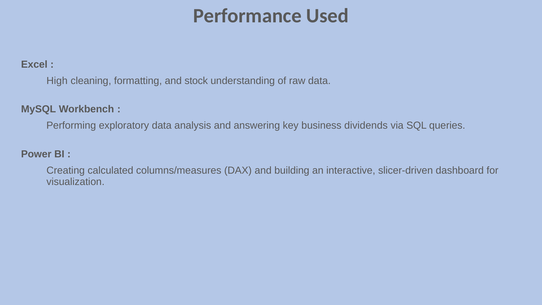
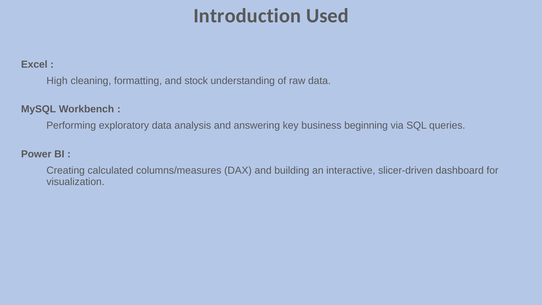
Performance: Performance -> Introduction (247, 16)
dividends: dividends -> beginning (366, 126)
